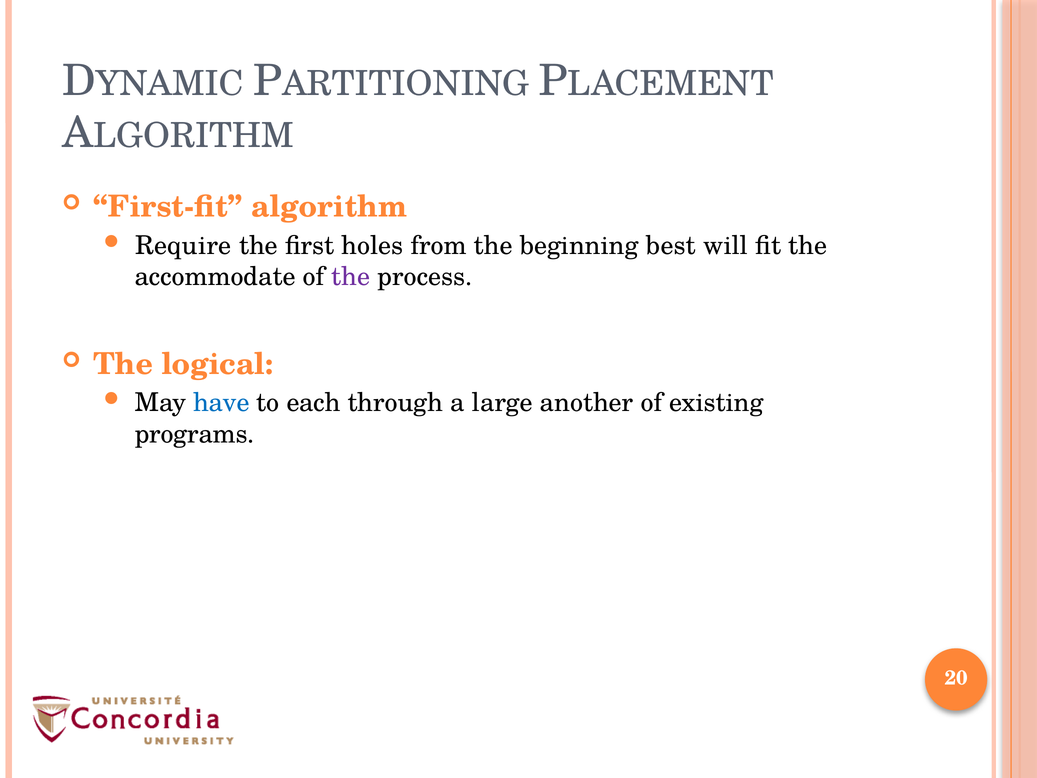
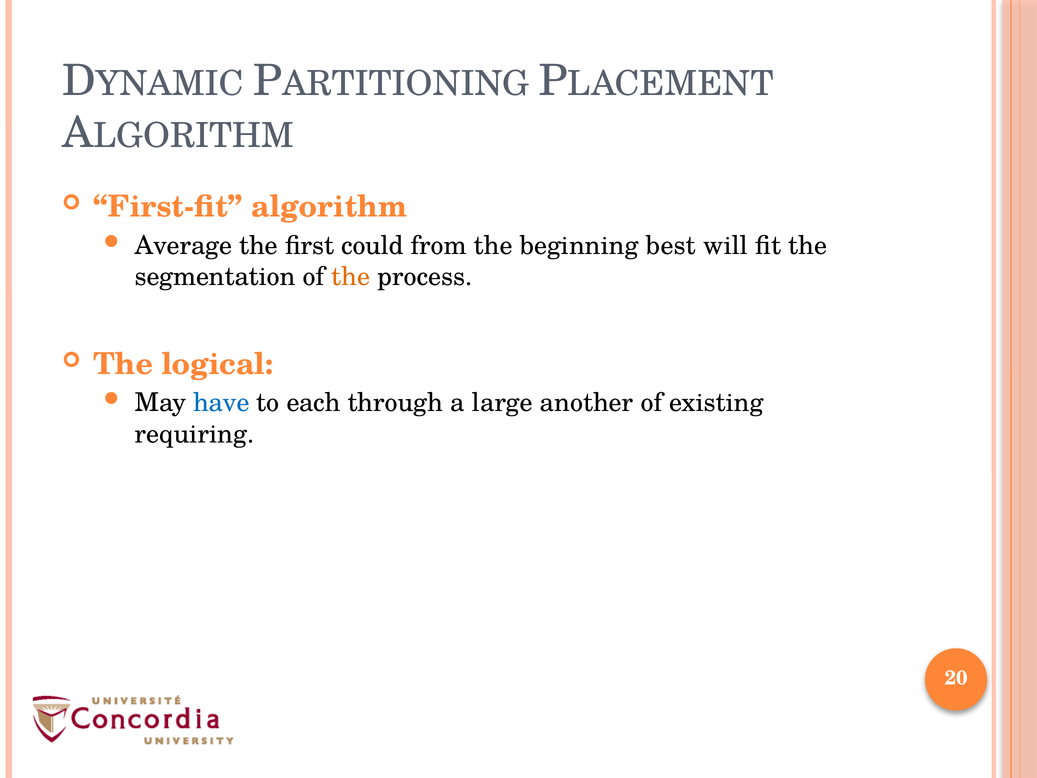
Require: Require -> Average (183, 245)
holes: holes -> could (372, 245)
accommodate: accommodate -> segmentation (215, 277)
the colour: purple -> orange (351, 277)
programs: programs -> requiring (195, 434)
